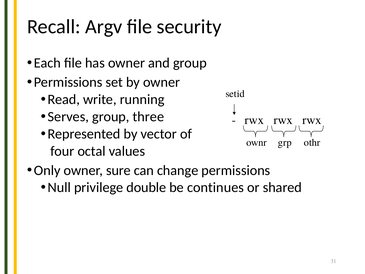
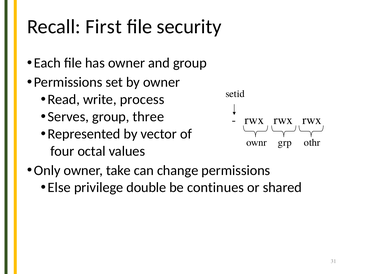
Argv: Argv -> First (104, 27)
running: running -> process (142, 99)
sure: sure -> take (118, 170)
Null: Null -> Else (59, 187)
